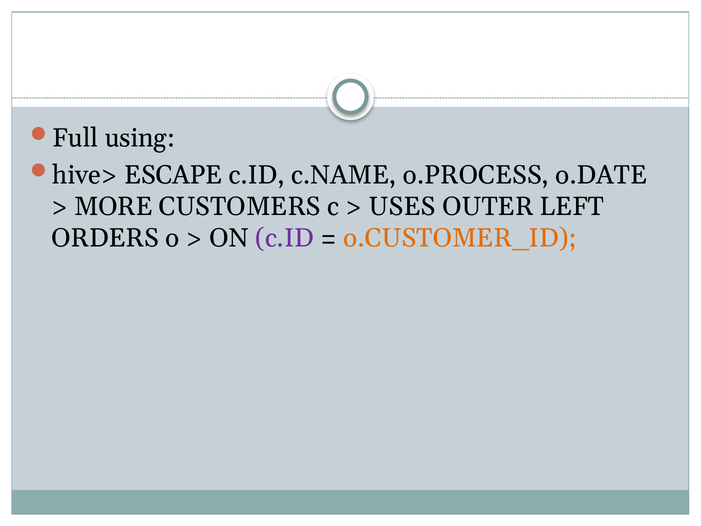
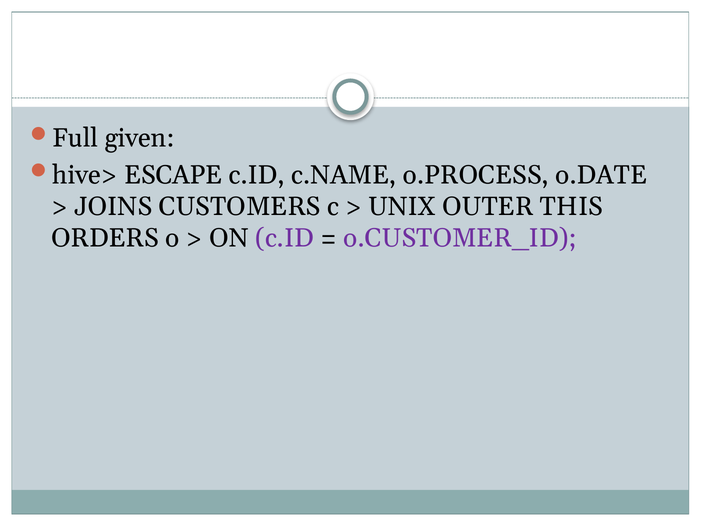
using: using -> given (140, 138)
MORE: MORE -> JOINS (113, 207)
USES: USES -> UNIX (402, 207)
LEFT: LEFT -> THIS (572, 207)
o.CUSTOMER_ID colour: orange -> purple (460, 238)
